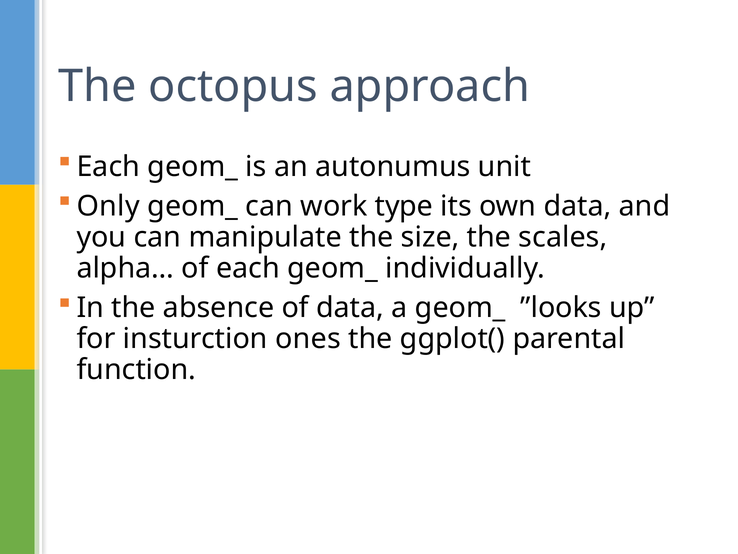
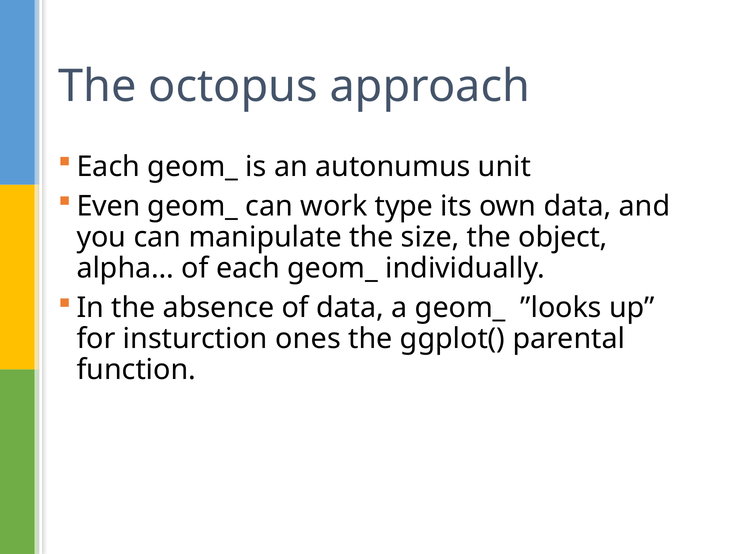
Only: Only -> Even (108, 206)
scales: scales -> object (563, 237)
